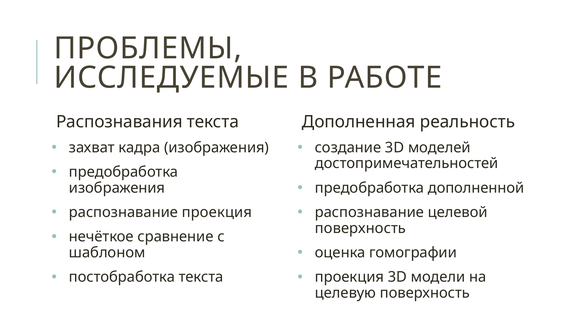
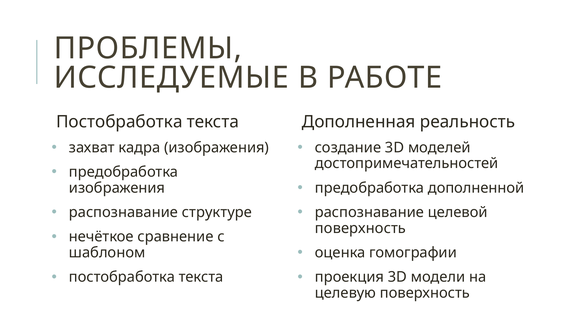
Распознавания: Распознавания -> Постобработка (119, 122)
распознавание проекция: проекция -> структуре (217, 212)
